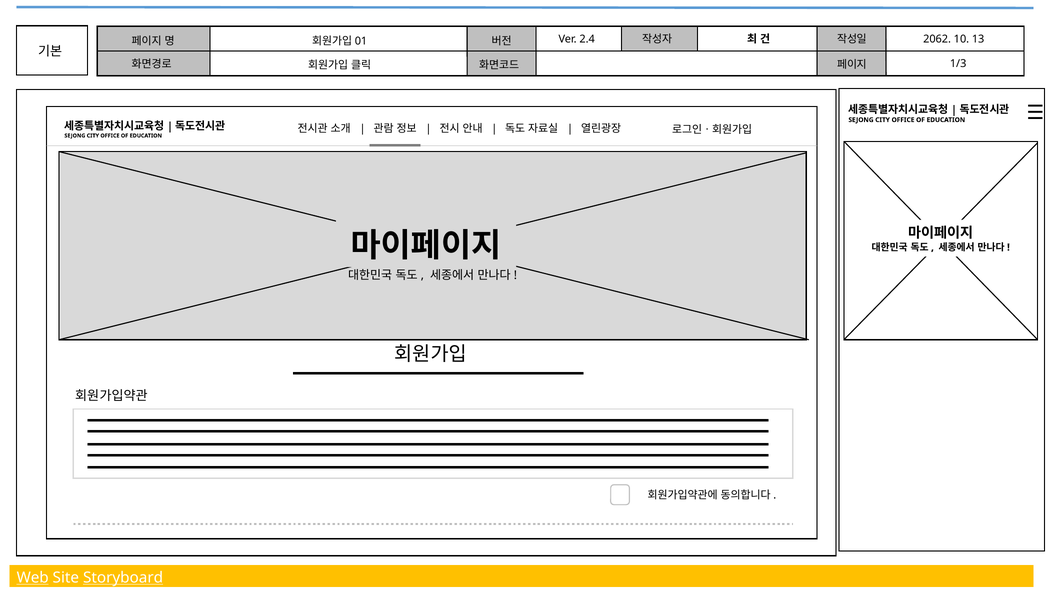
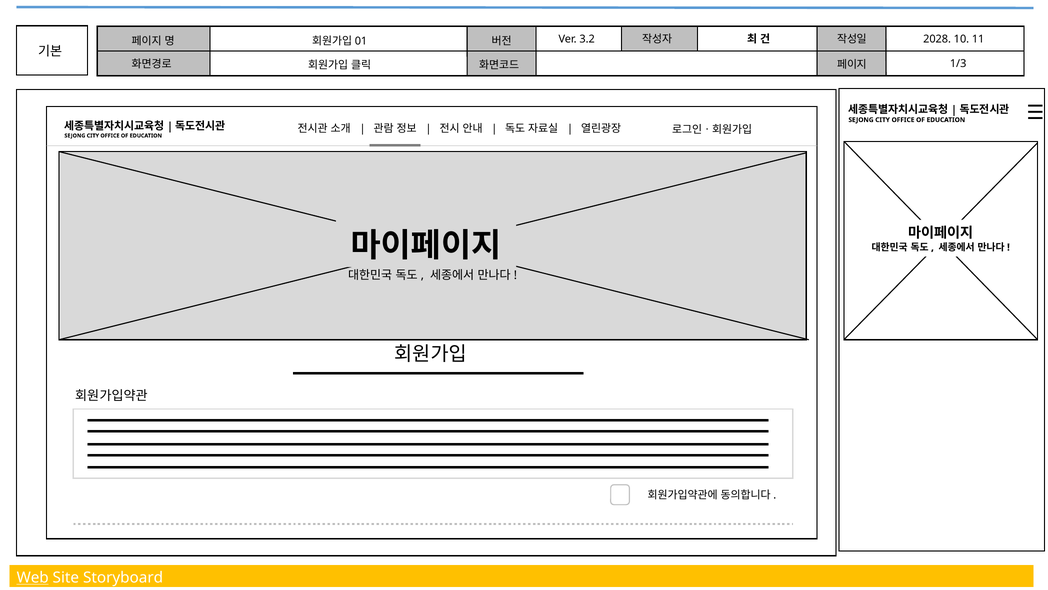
2.4: 2.4 -> 3.2 (587, 39)
2062: 2062 -> 2028 (937, 39)
13: 13 -> 11 (978, 39)
Storyboard underline: present -> none (123, 577)
